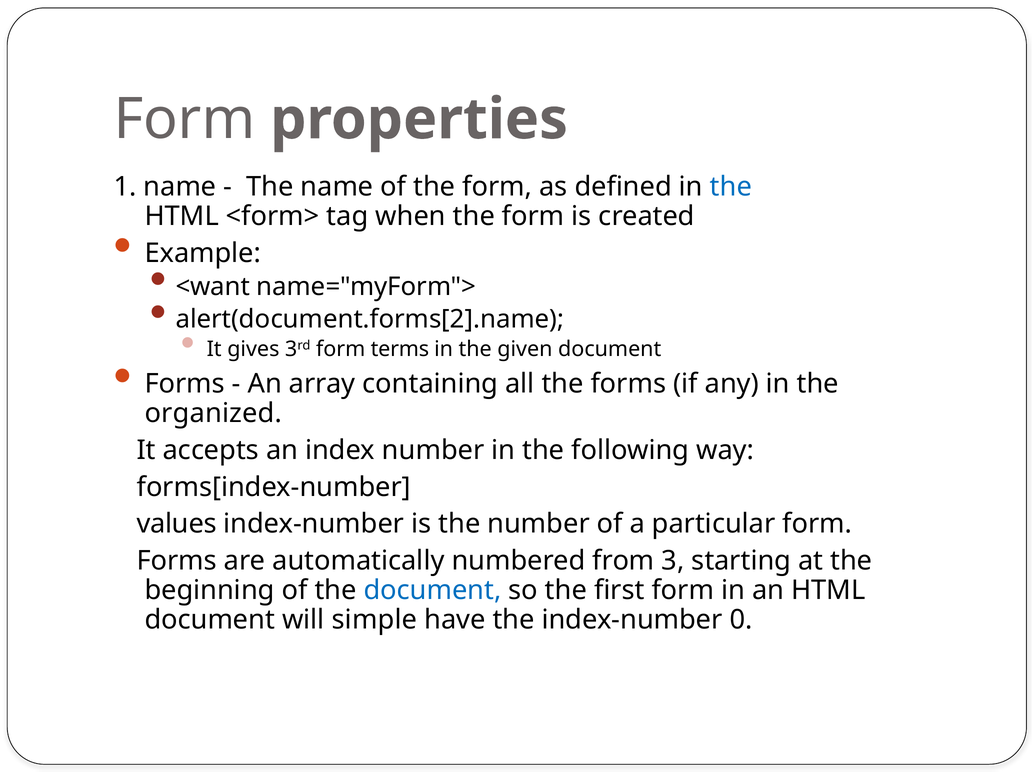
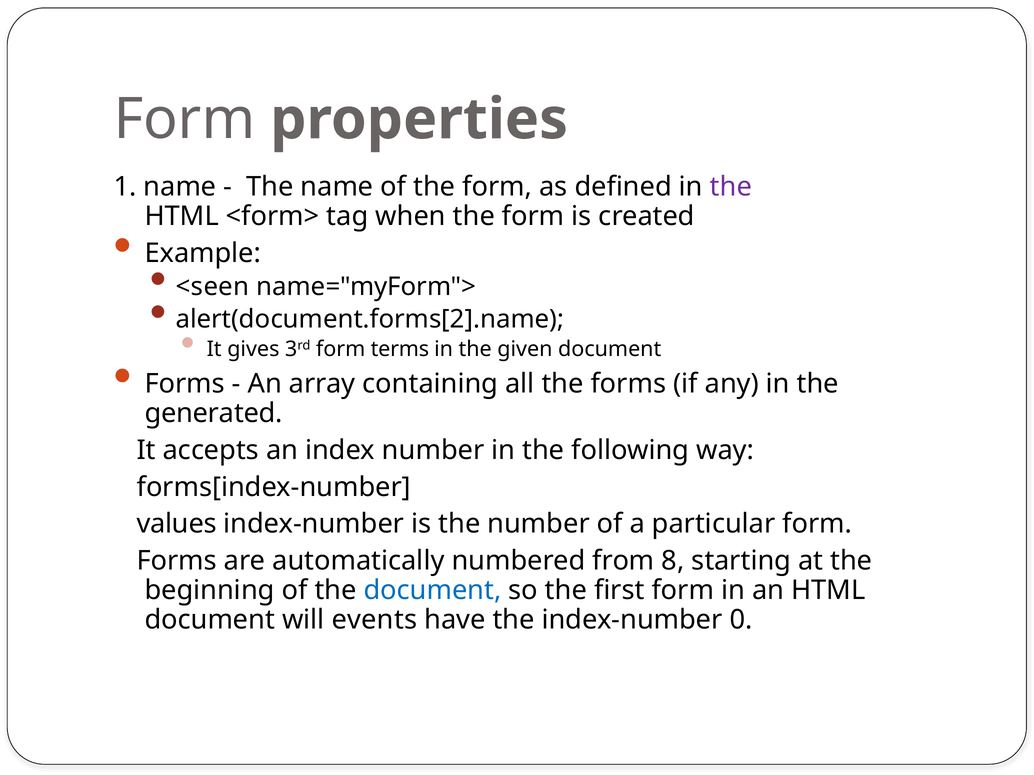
the colour: blue -> purple (731, 187)
<want: <want -> <seen (213, 287)
organized: organized -> generated (214, 413)
3: 3 -> 8 (673, 561)
simple: simple -> events (374, 620)
